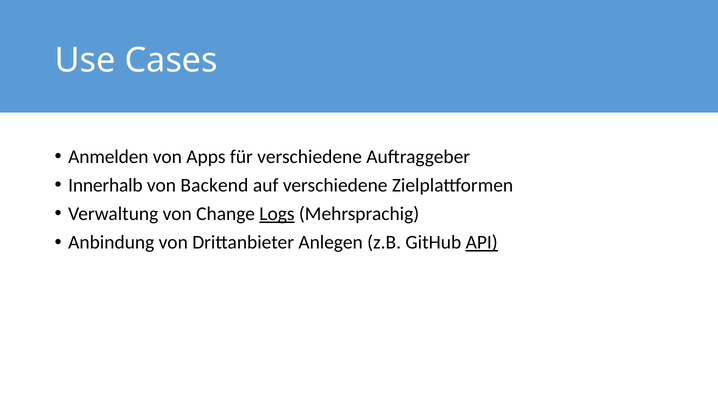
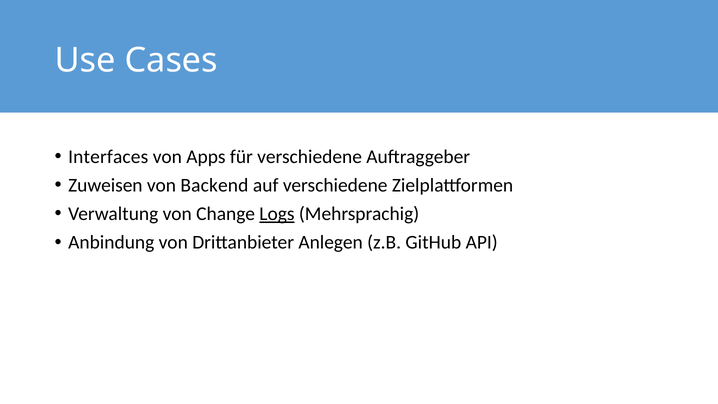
Anmelden: Anmelden -> Interfaces (108, 157)
Innerhalb: Innerhalb -> Zuweisen (105, 185)
API underline: present -> none (482, 242)
